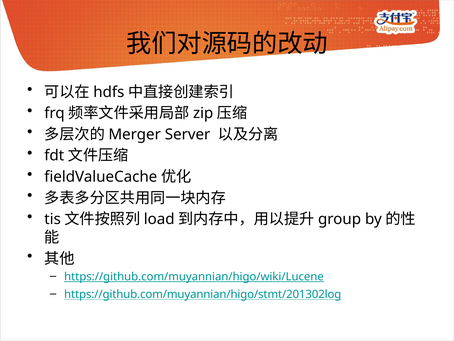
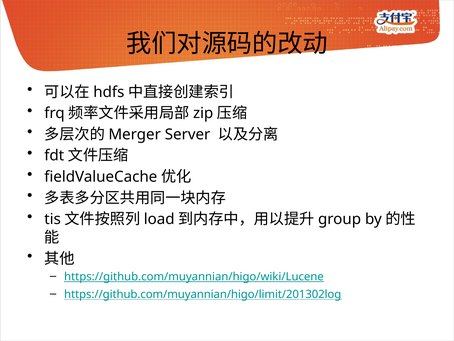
https://github.com/muyannian/higo/stmt/201302log: https://github.com/muyannian/higo/stmt/201302log -> https://github.com/muyannian/higo/limit/201302log (203, 294)
